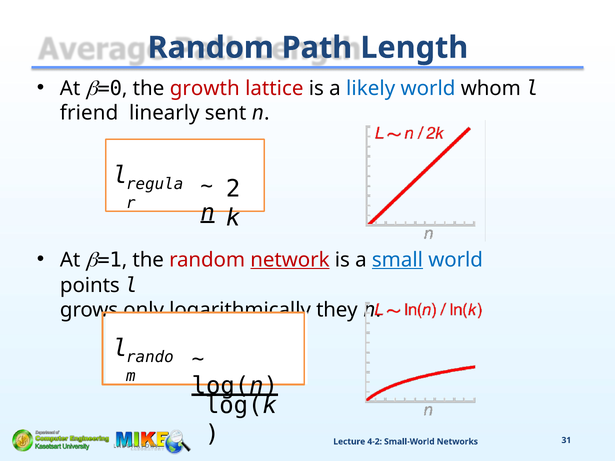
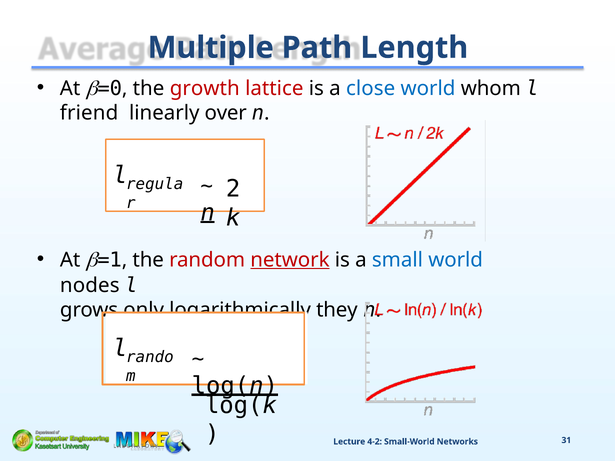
Random: Random -> Multiple (211, 48)
likely: likely -> close (371, 88)
sent: sent -> over (226, 113)
small underline: present -> none (397, 260)
points: points -> nodes (90, 286)
